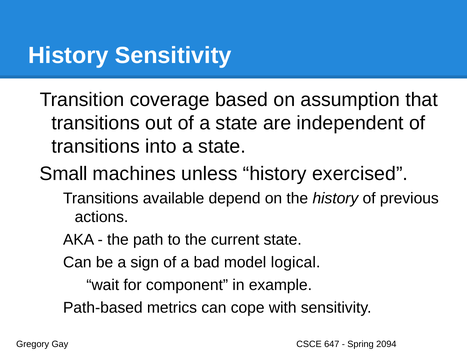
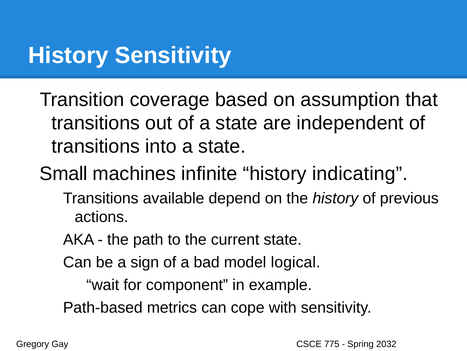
unless: unless -> infinite (209, 173)
exercised: exercised -> indicating (360, 173)
647: 647 -> 775 (332, 343)
2094: 2094 -> 2032 (386, 343)
